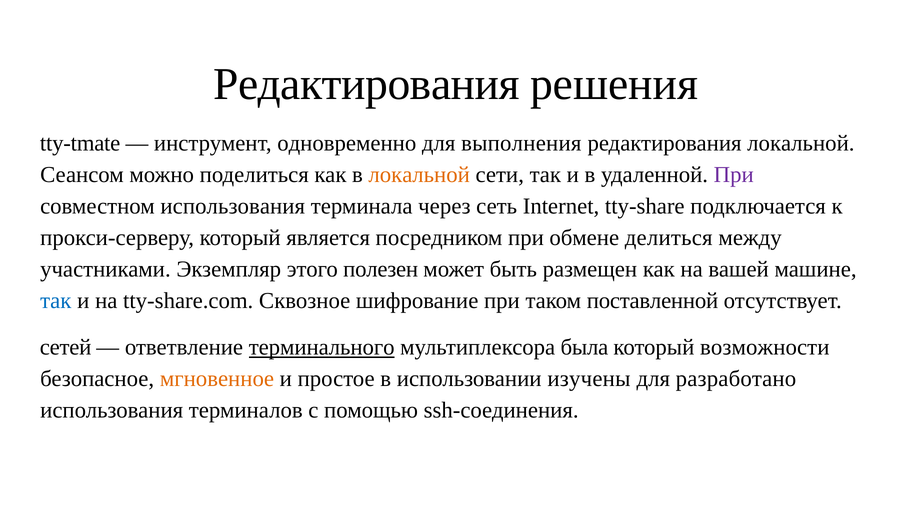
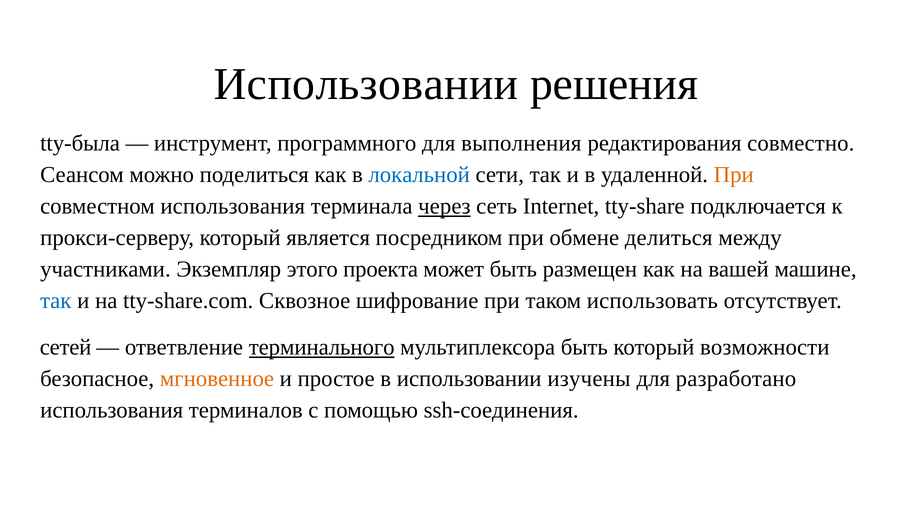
Редактирования: Редактирования -> Использовании (366, 84)
tty-tmate: tty-tmate -> tty-была (80, 143)
одновременно: одновременно -> программного (347, 143)
редактирования локальной: локальной -> совместно (801, 143)
локальной colour: orange -> blue (419, 175)
При colour: purple -> orange (734, 175)
через underline: none -> present (444, 206)
полезен: полезен -> проекта (381, 269)
поставленной: поставленной -> использовать (652, 301)
мультиплексора была: была -> быть (584, 347)
